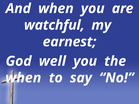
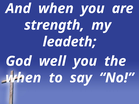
watchful: watchful -> strength (54, 25)
earnest: earnest -> leadeth (70, 42)
